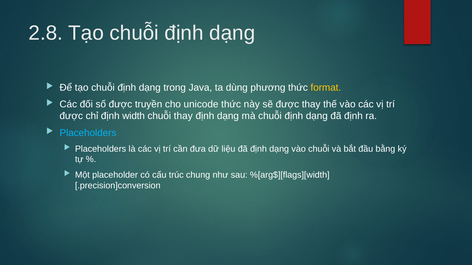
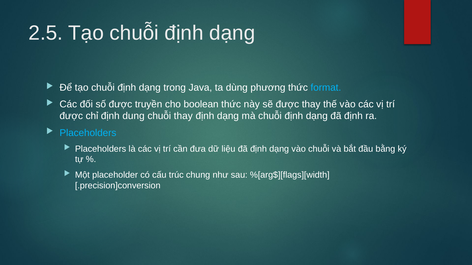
2.8: 2.8 -> 2.5 (46, 33)
format colour: yellow -> light blue (326, 88)
unicode: unicode -> boolean (201, 104)
width: width -> dung (134, 116)
